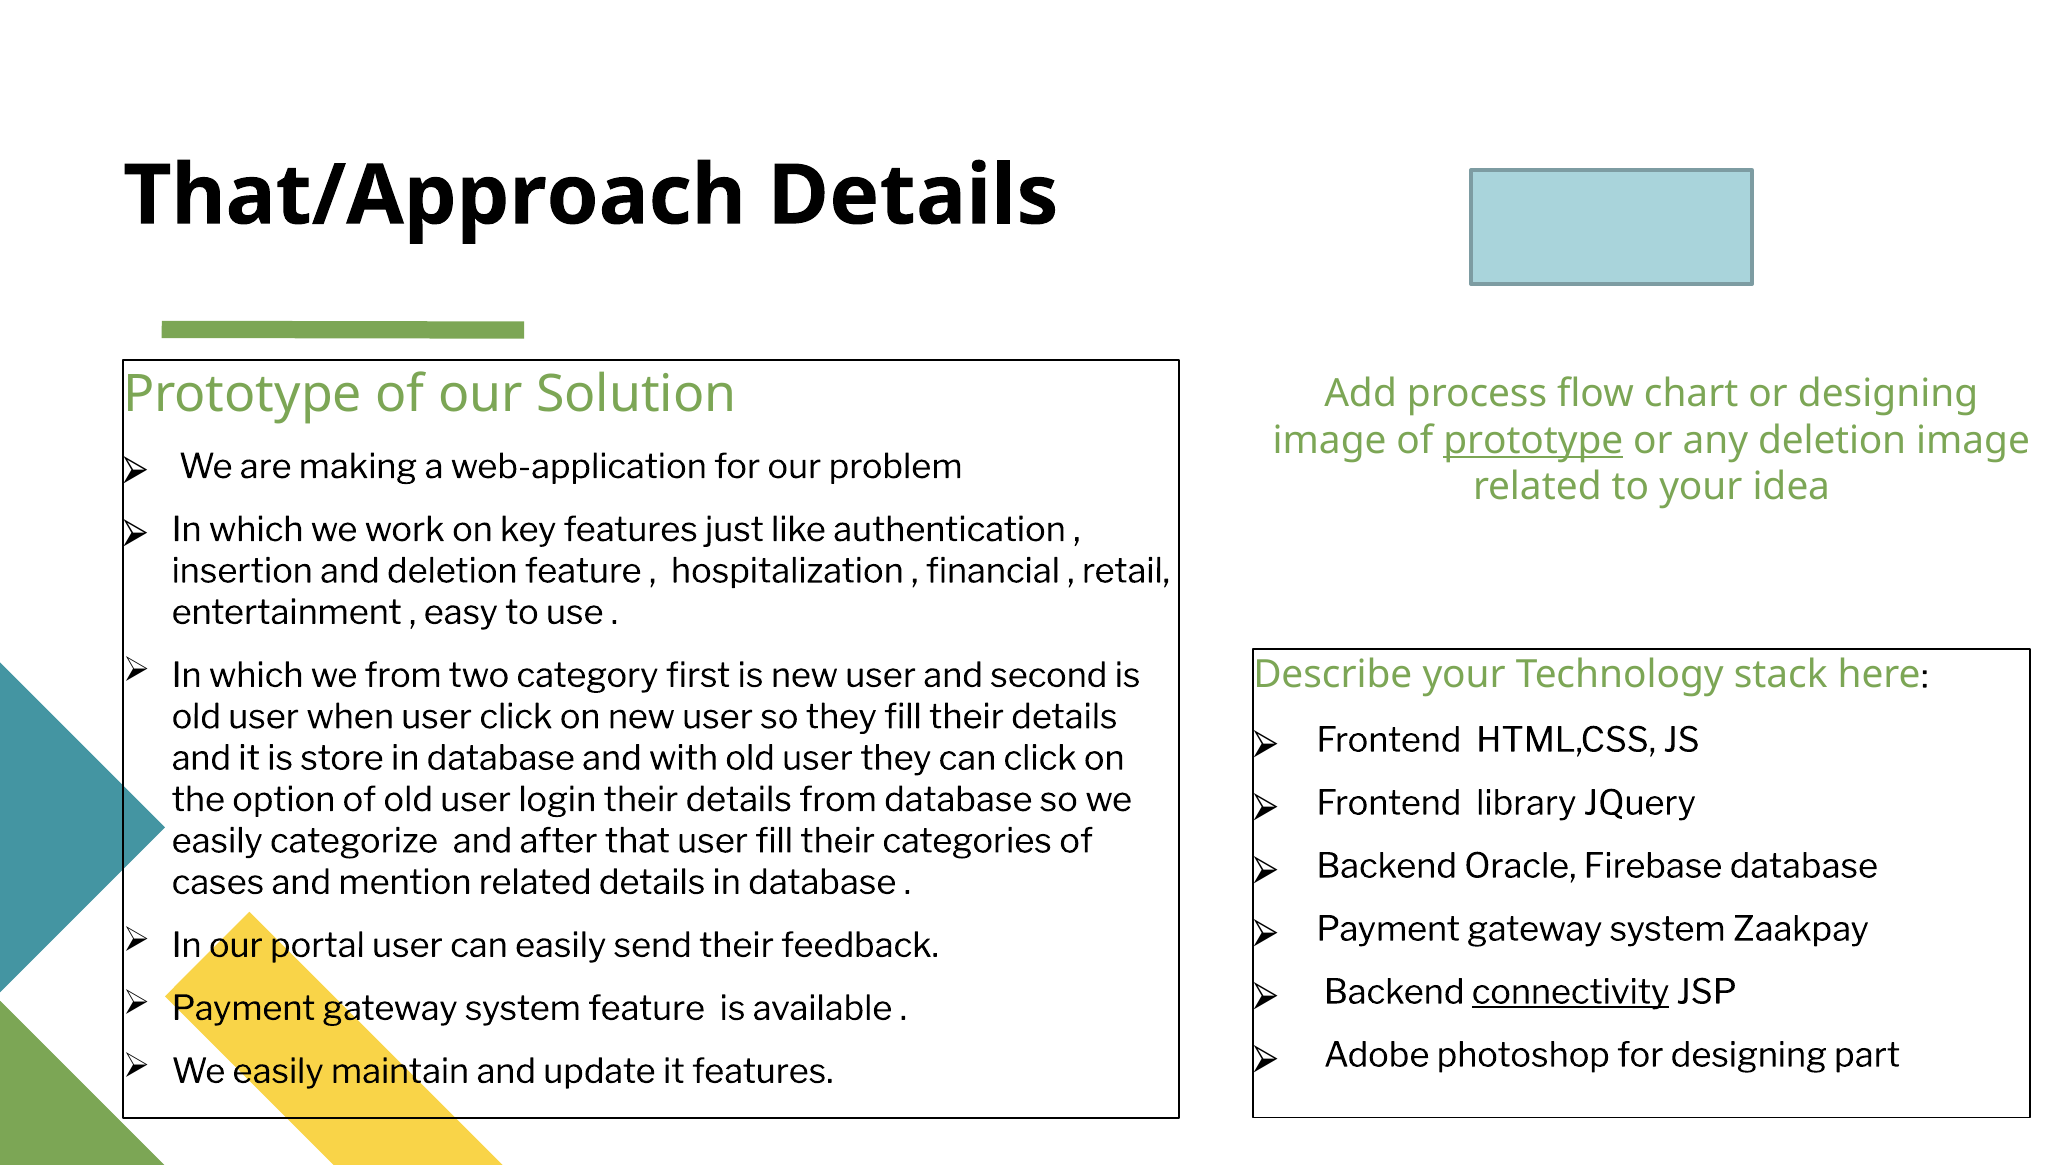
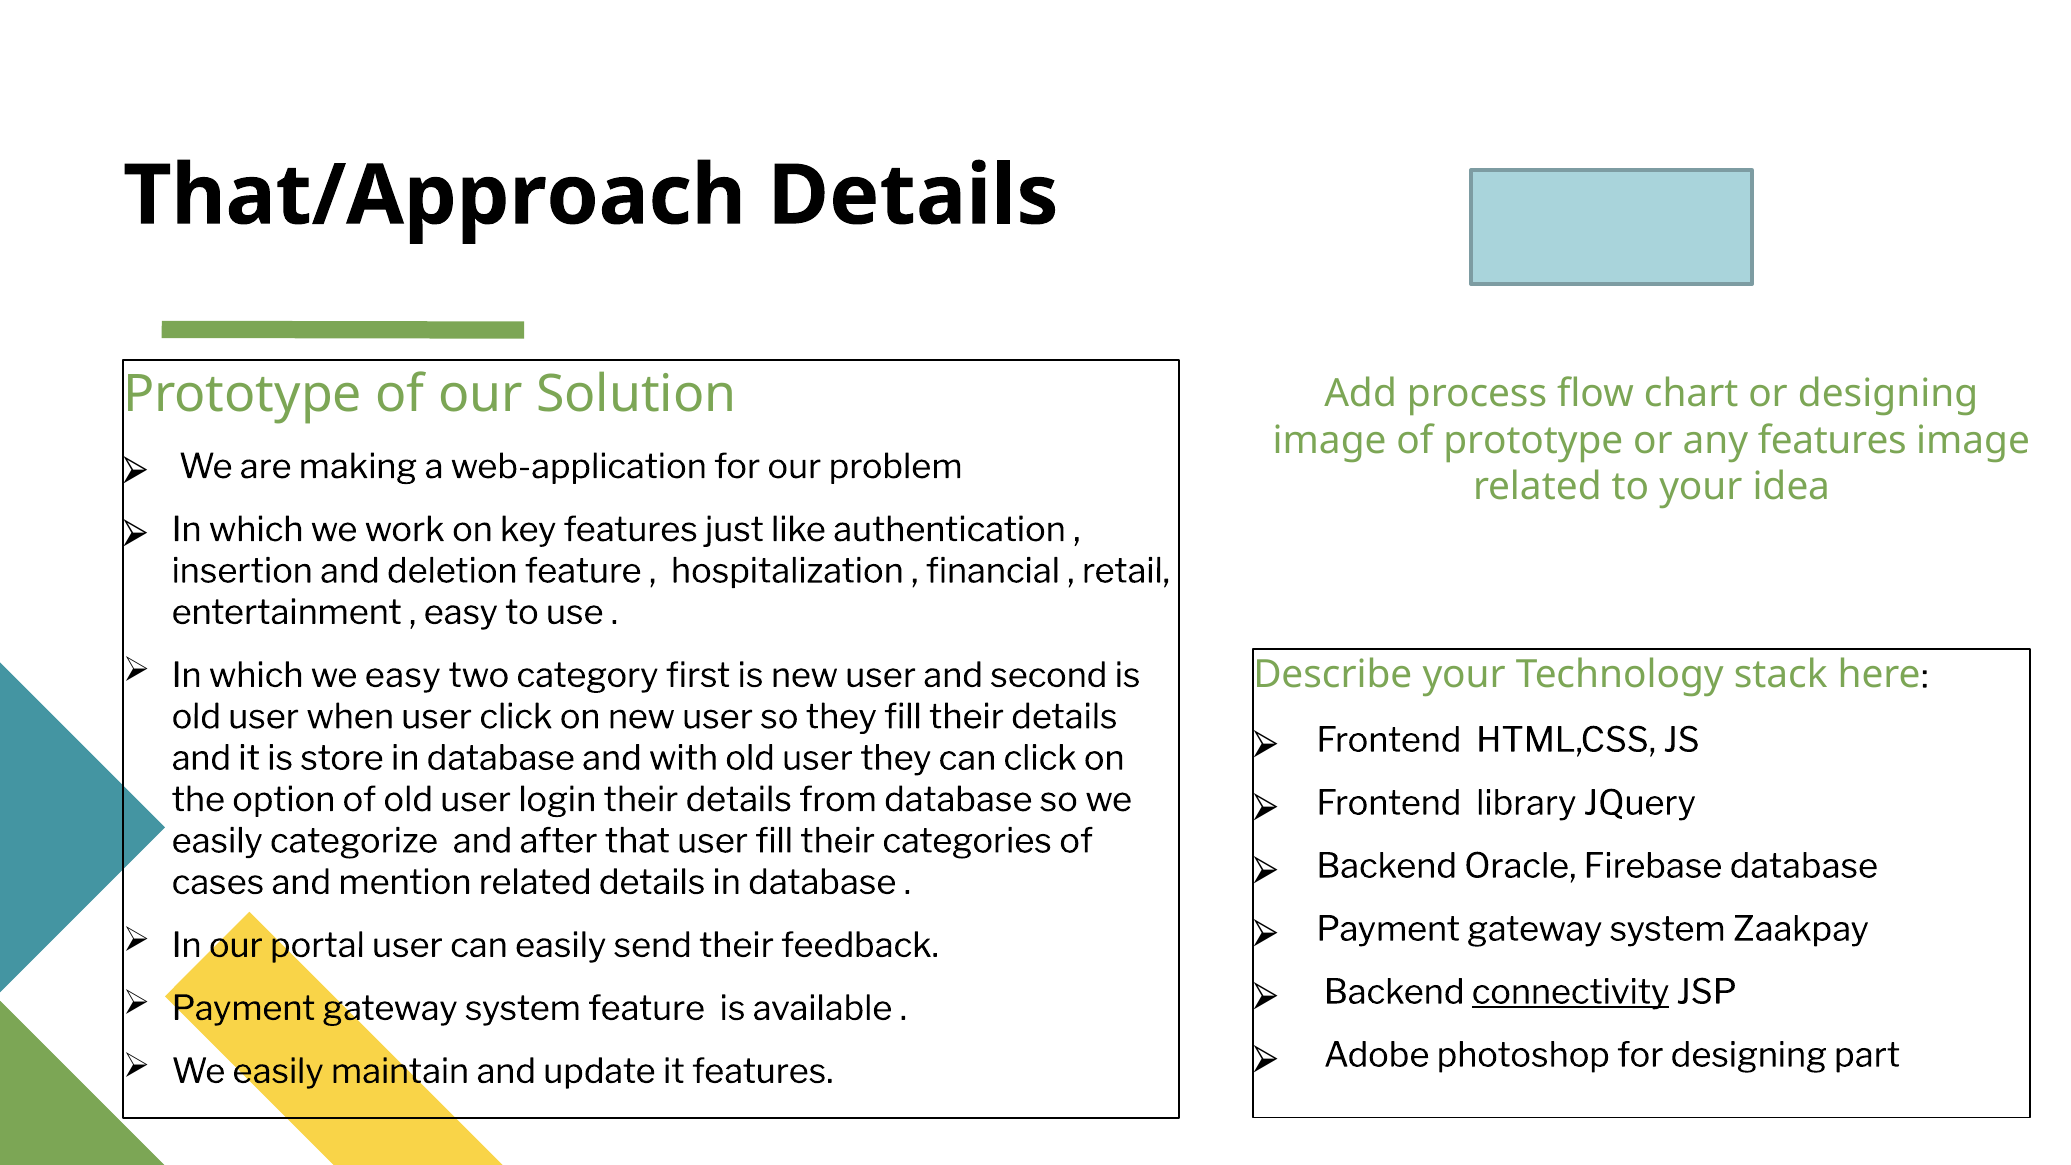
prototype underline: present -> none (1533, 440)
any deletion: deletion -> features (1832, 440)
we from: from -> easy (403, 675)
